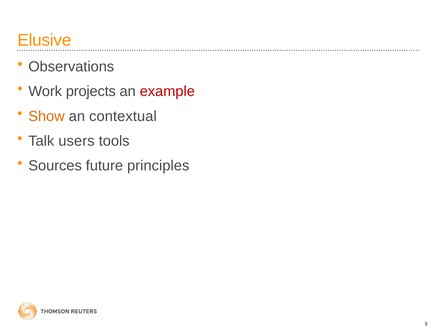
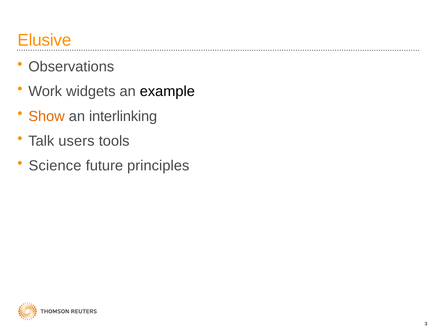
projects: projects -> widgets (91, 91)
example colour: red -> black (167, 91)
contextual: contextual -> interlinking (123, 116)
Sources: Sources -> Science (55, 166)
